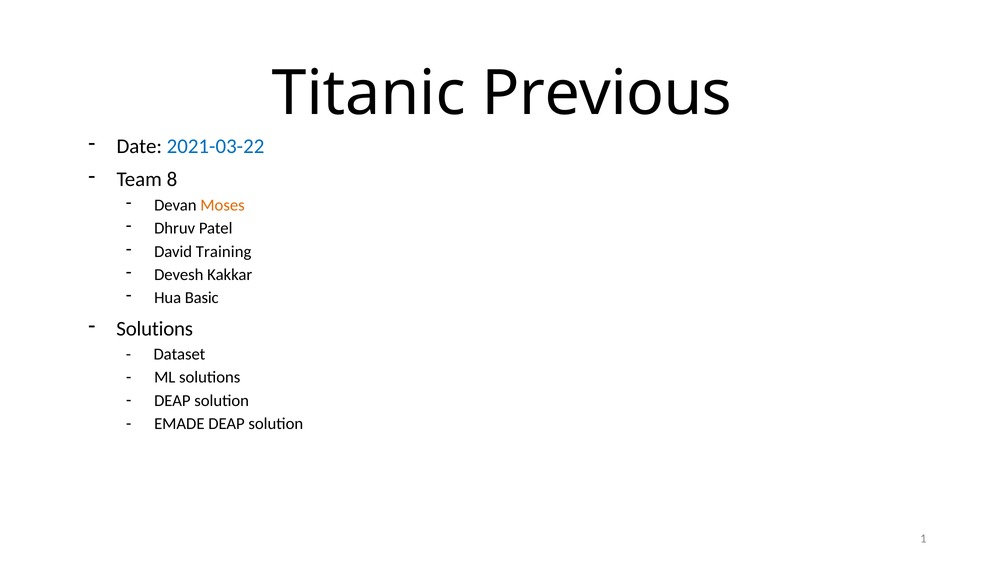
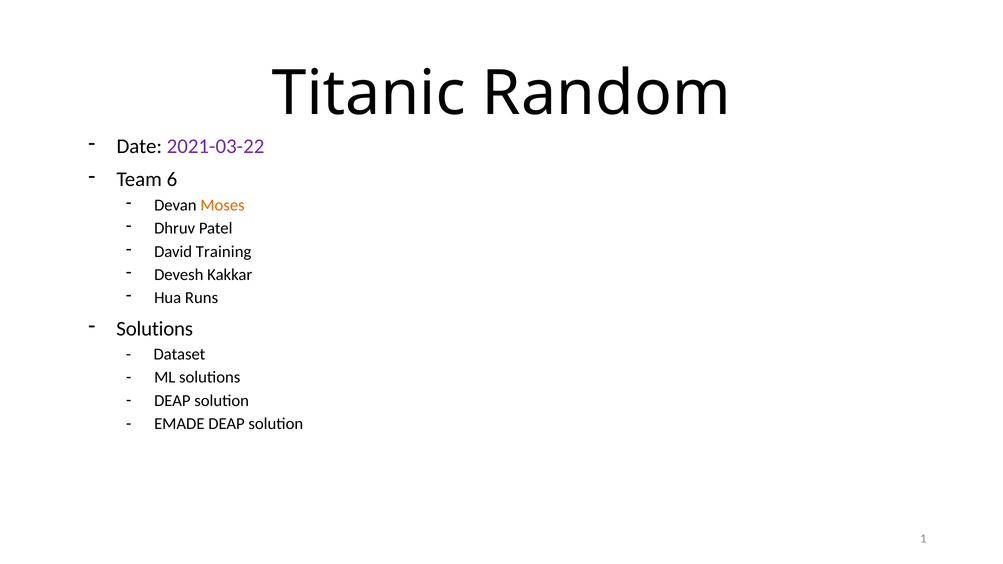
Previous: Previous -> Random (606, 94)
2021-03-22 colour: blue -> purple (216, 147)
8: 8 -> 6 (172, 180)
Basic: Basic -> Runs (202, 298)
